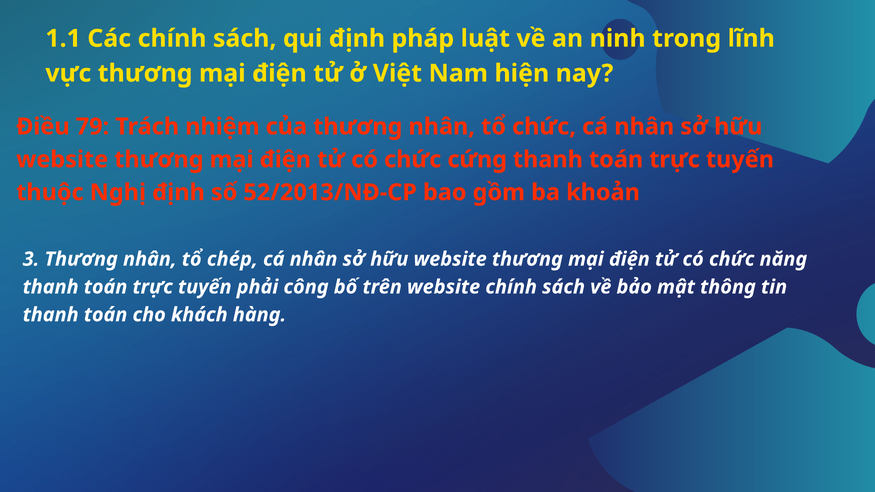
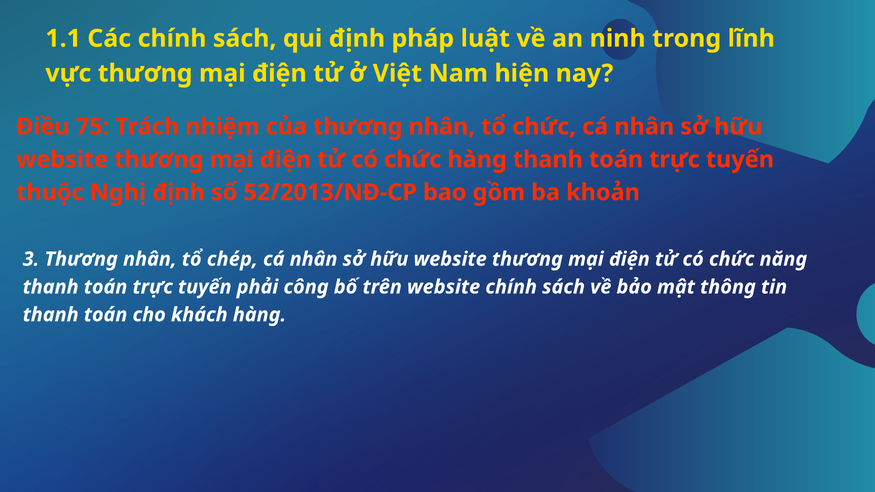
79: 79 -> 75 (92, 127)
chức cứng: cứng -> hàng (477, 160)
